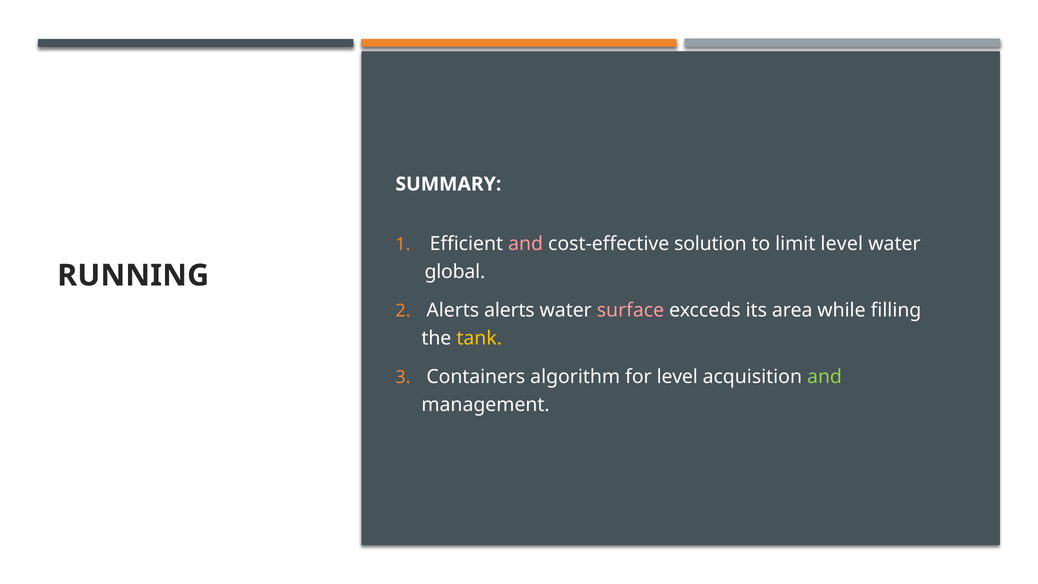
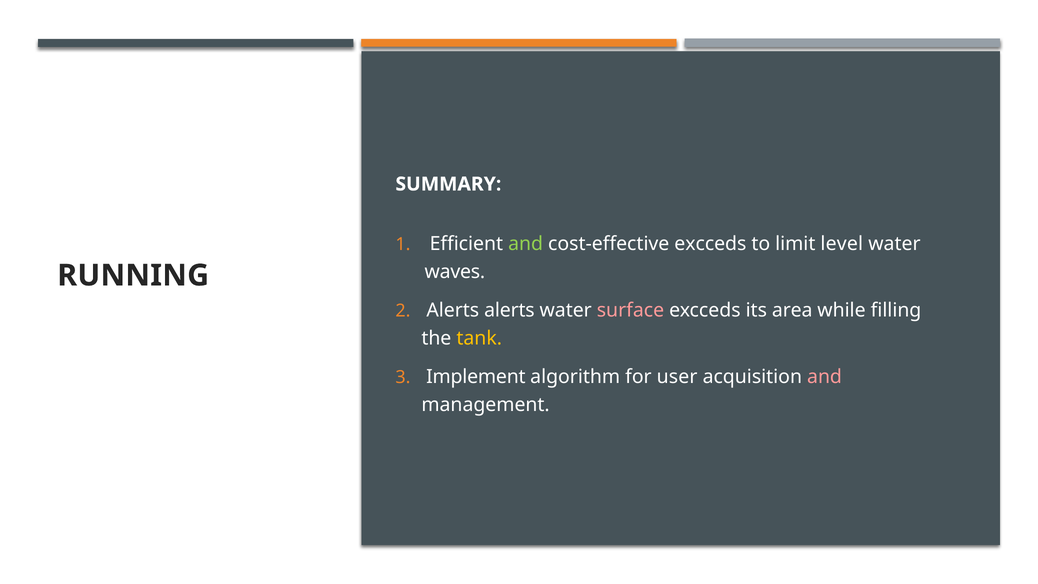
and colour: pink -> light green (526, 244)
cost-effective solution: solution -> excceds (710, 244)
global: global -> waves (455, 272)
Containers: Containers -> Implement (476, 377)
for level: level -> user (677, 377)
and colour: light green -> pink (825, 377)
